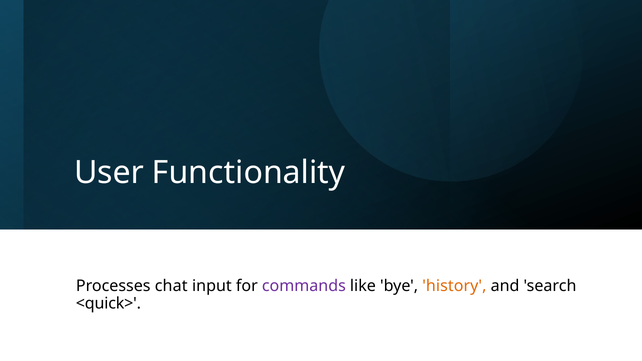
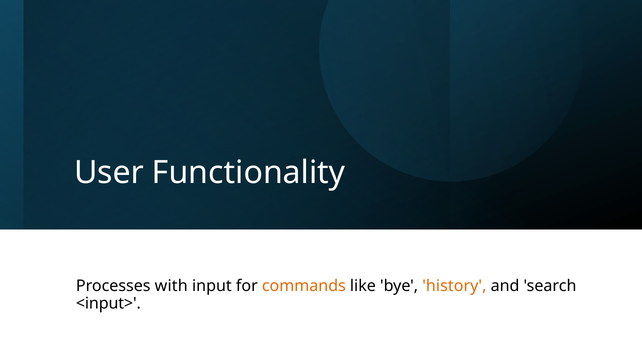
chat: chat -> with (171, 286)
commands colour: purple -> orange (304, 286)
<quick>: <quick> -> <input> (108, 303)
